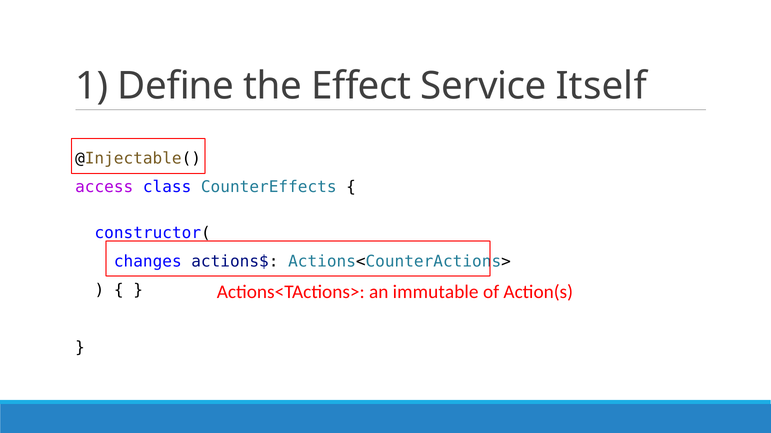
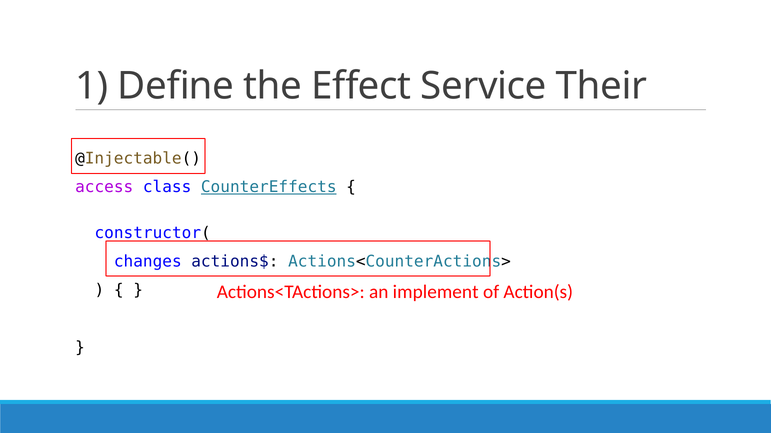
Itself: Itself -> Their (602, 86)
CounterEffects underline: none -> present (269, 187)
immutable: immutable -> implement (436, 292)
